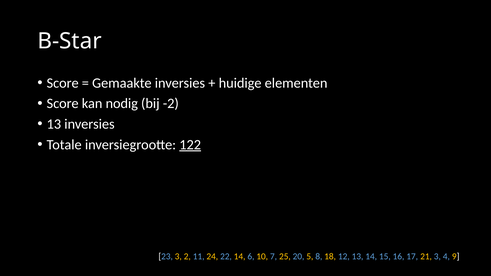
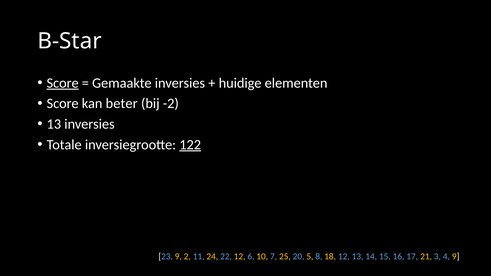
Score underline: none -> present (63, 83)
nodig: nodig -> beter (122, 104)
23 3: 3 -> 9 (178, 257)
22 14: 14 -> 12 (240, 257)
